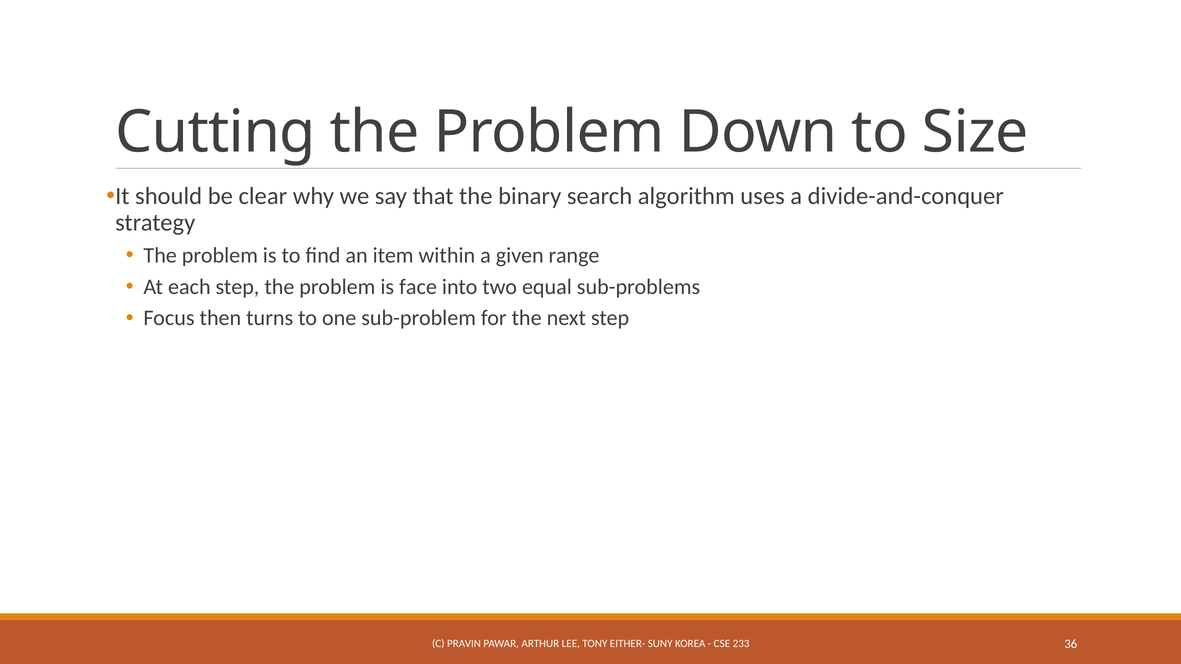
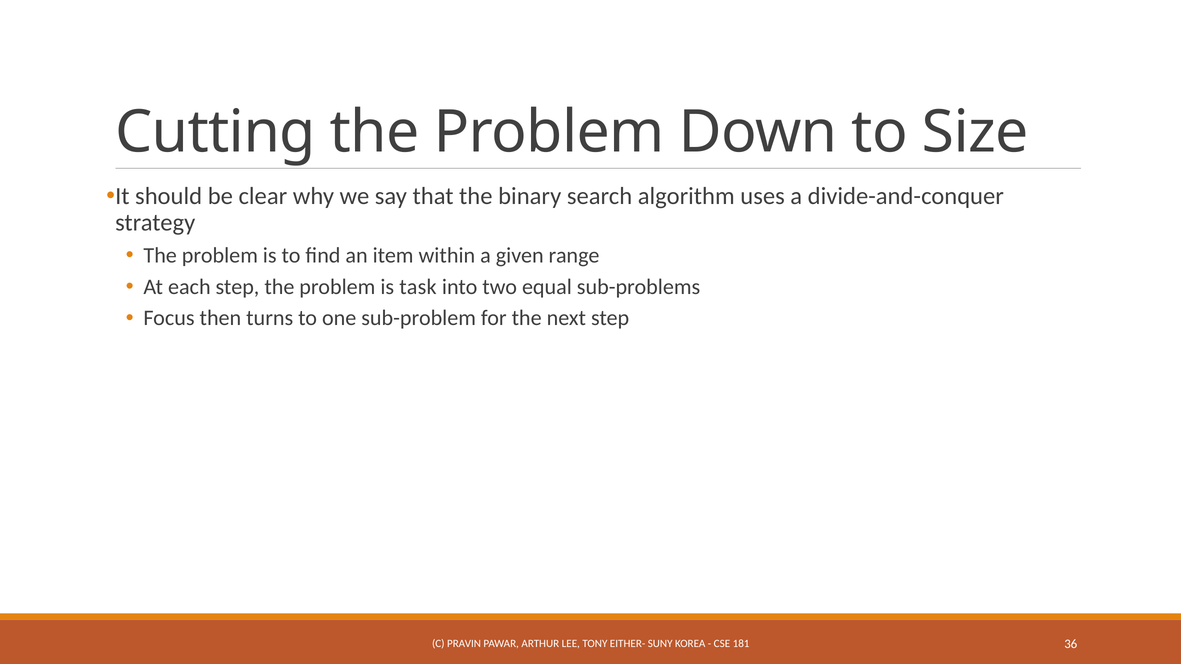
face: face -> task (418, 287)
233: 233 -> 181 (741, 644)
